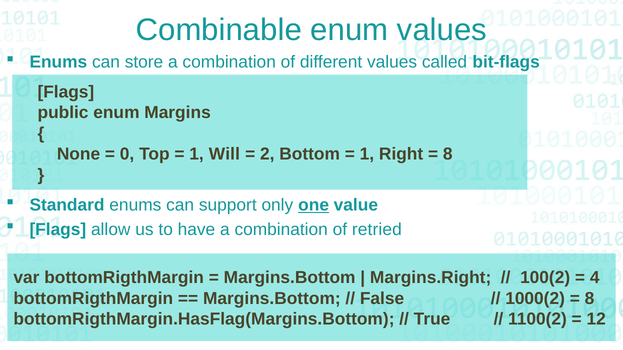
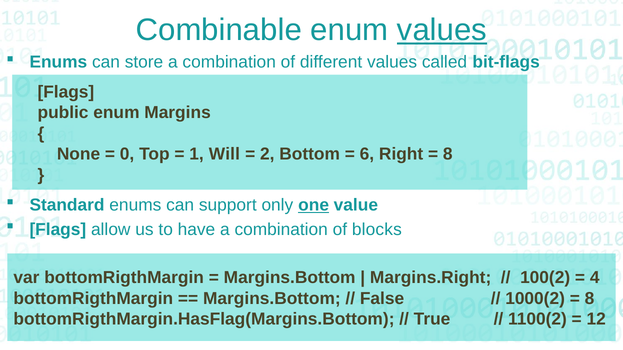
values underline: none -> present (442, 30)
1: 1 -> 6 (367, 154)
retried: retried -> blocks (377, 230)
